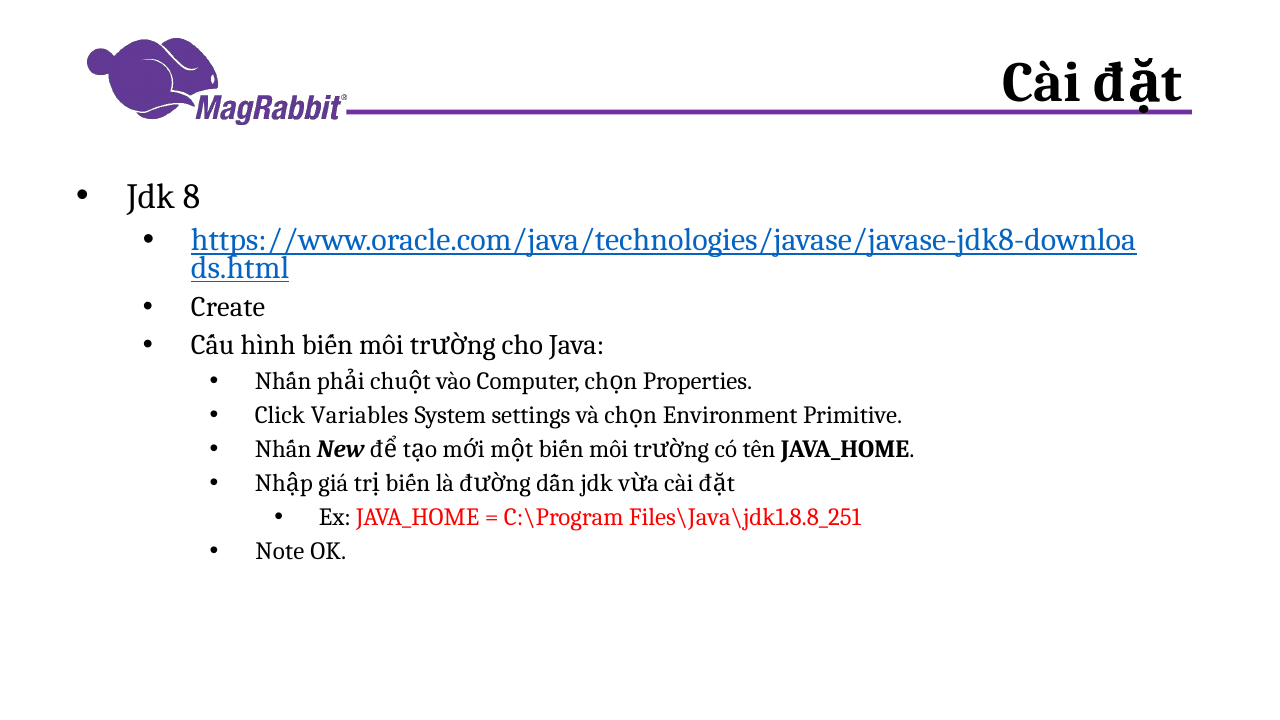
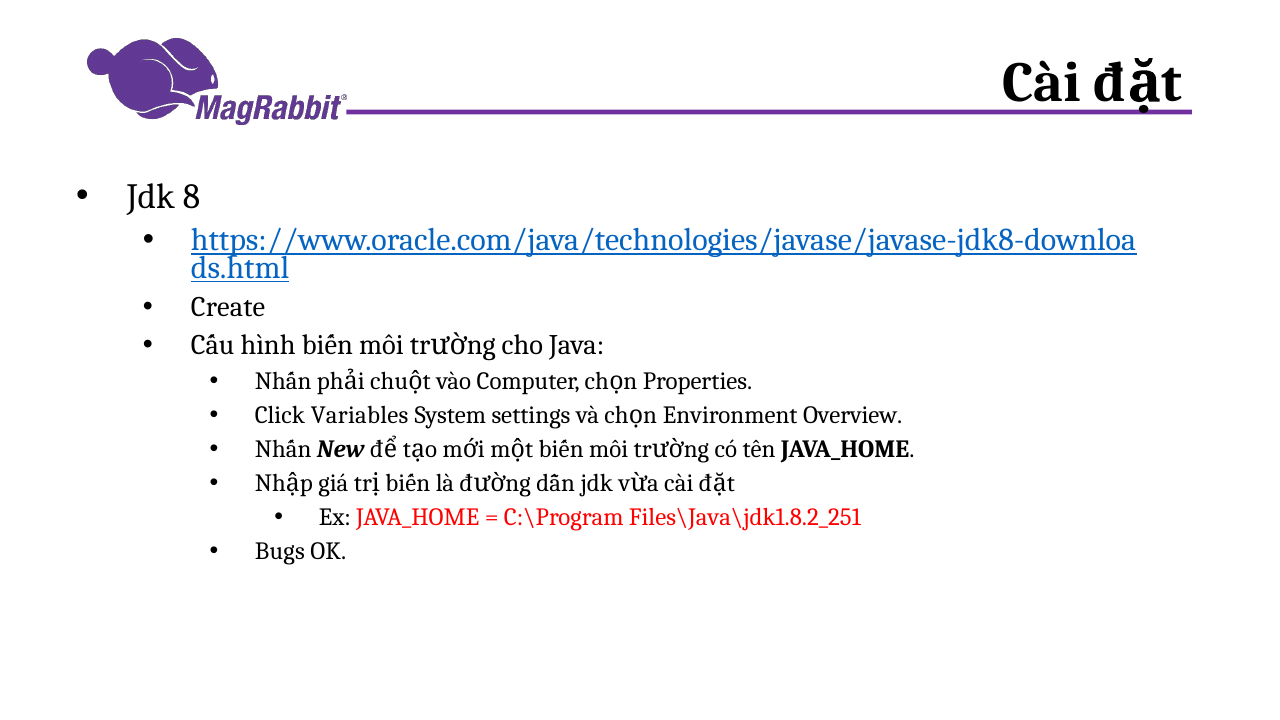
Primitive: Primitive -> Overview (853, 415)
Files\Java\jdk1.8.8_251: Files\Java\jdk1.8.8_251 -> Files\Java\jdk1.8.2_251 (745, 517)
Note: Note -> Bugs (280, 551)
